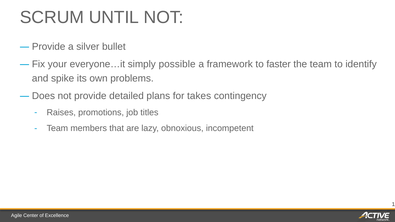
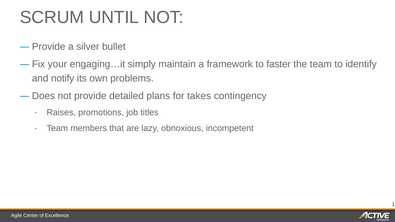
everyone…it: everyone…it -> engaging…it (97, 64)
possible: possible -> maintain (177, 64)
spike: spike -> notify (63, 79)
